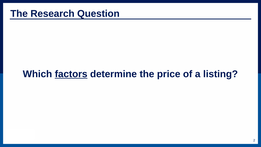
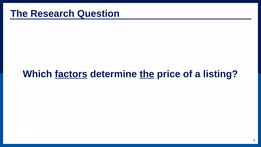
the underline: none -> present (147, 74)
